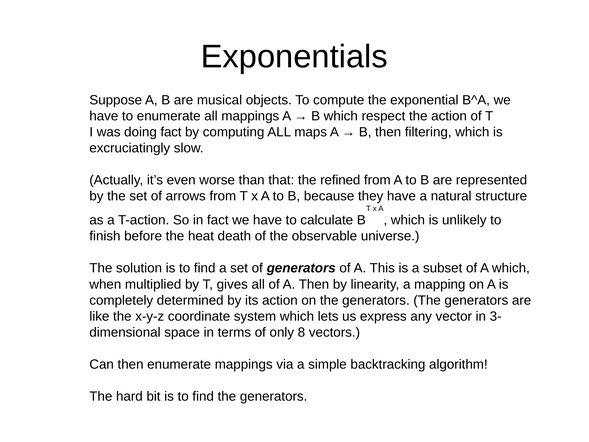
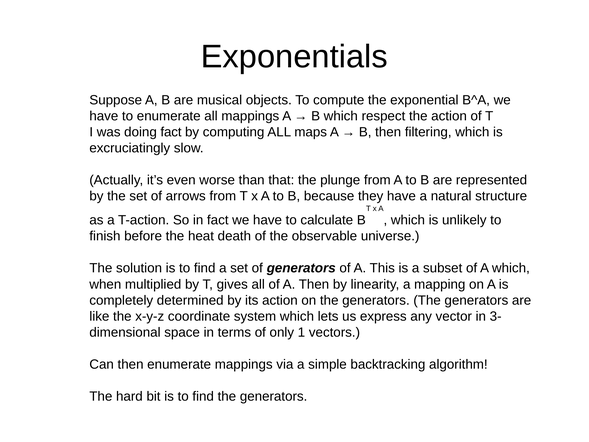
refined: refined -> plunge (340, 180)
8: 8 -> 1 (301, 332)
